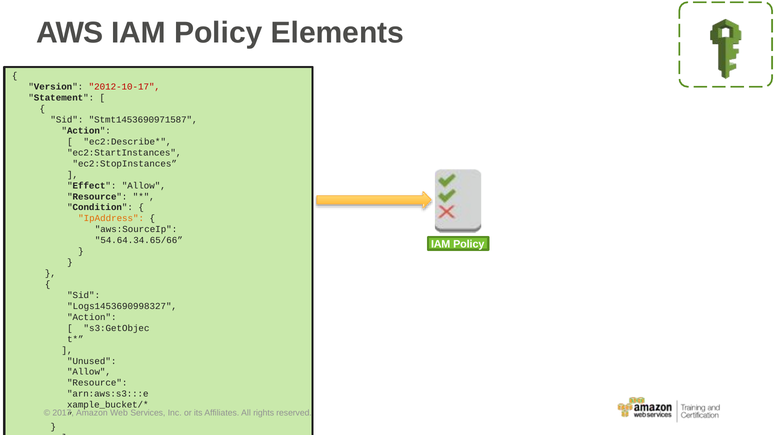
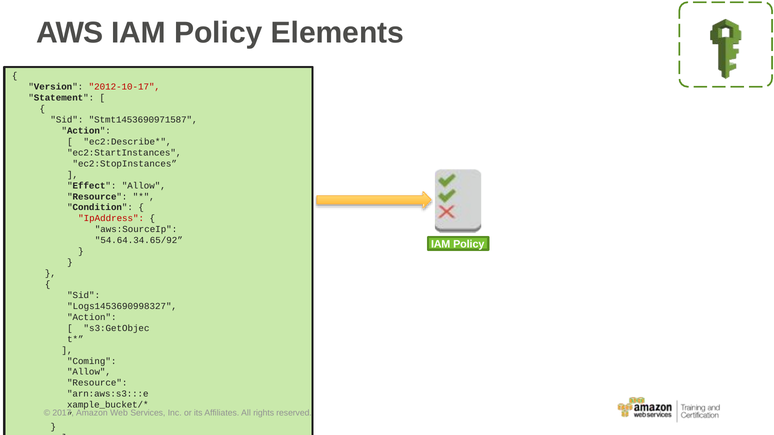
IpAddress colour: orange -> red (111, 219)
54.64.34.65/66: 54.64.34.65/66 -> 54.64.34.65/92 (139, 241)
Unused: Unused -> Coming (92, 361)
